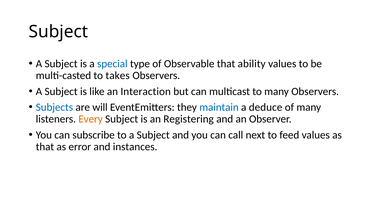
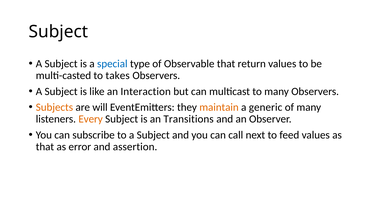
ability: ability -> return (252, 64)
Subjects colour: blue -> orange (54, 107)
maintain colour: blue -> orange (219, 107)
deduce: deduce -> generic (266, 107)
Registering: Registering -> Transitions (189, 119)
instances: instances -> assertion (135, 147)
